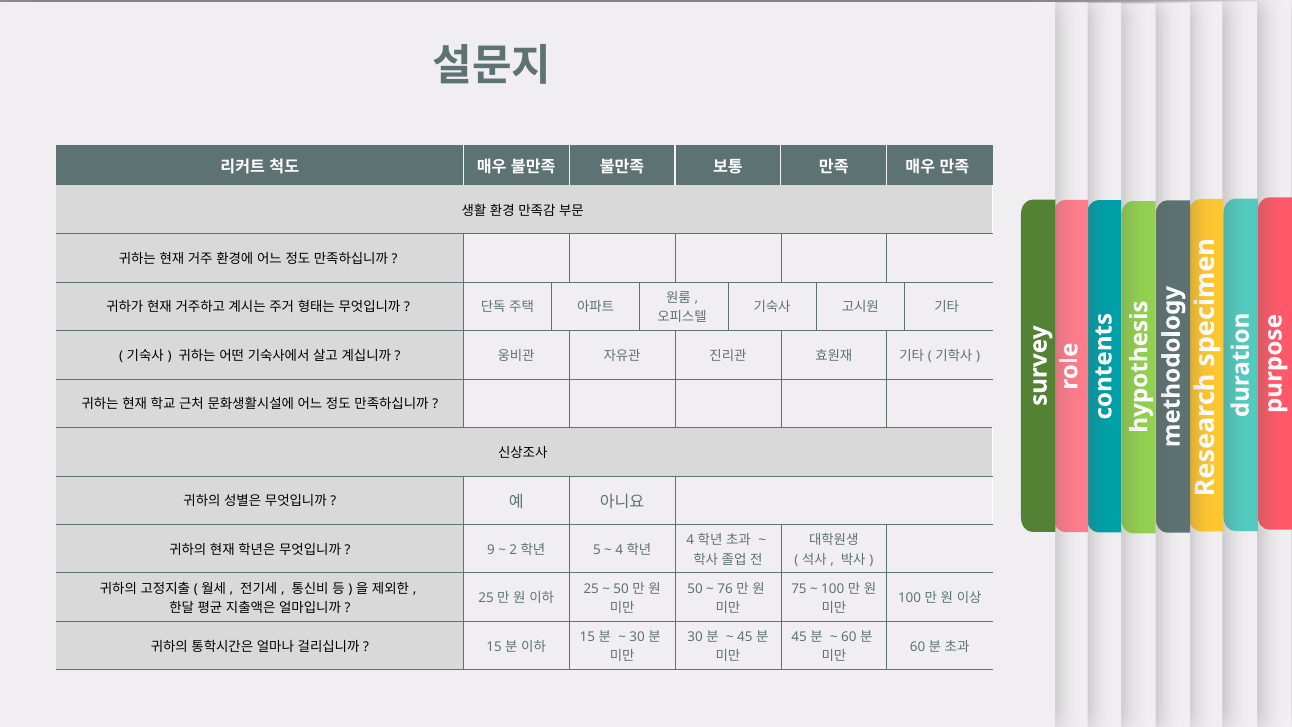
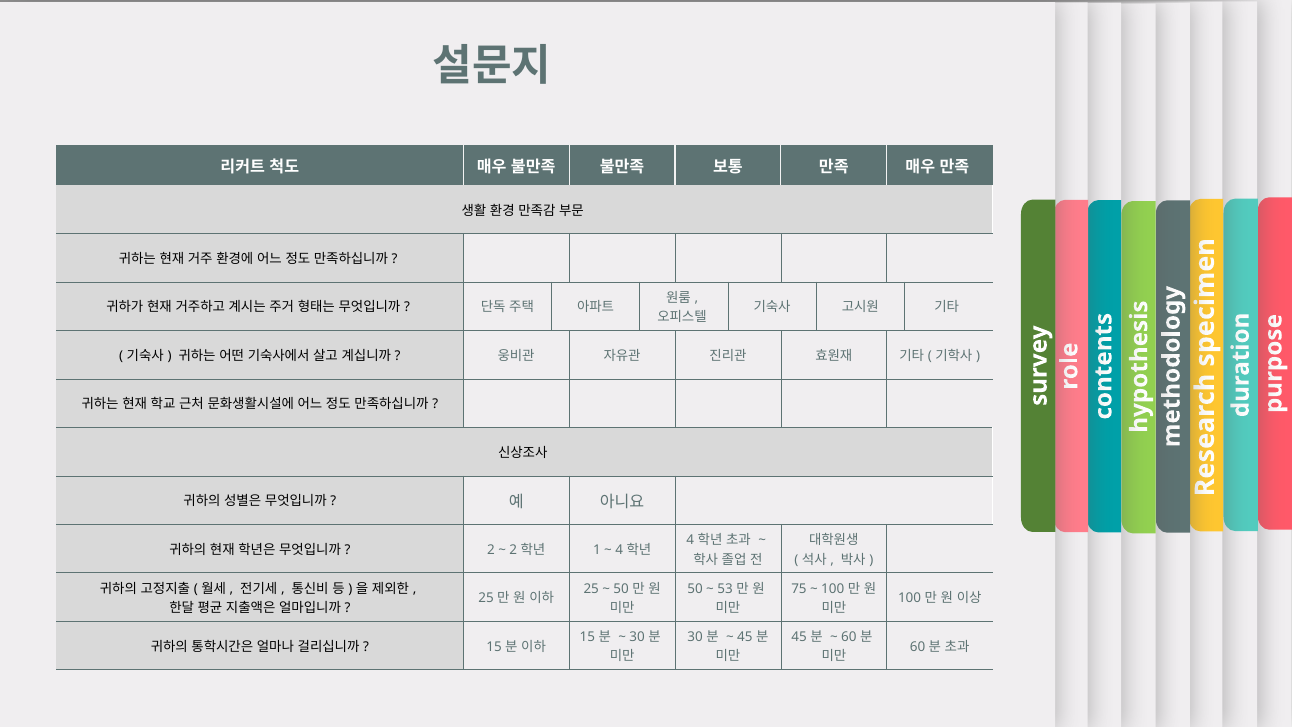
9: 9 -> 2 (491, 550)
5: 5 -> 1 (597, 550)
76: 76 -> 53 (725, 588)
